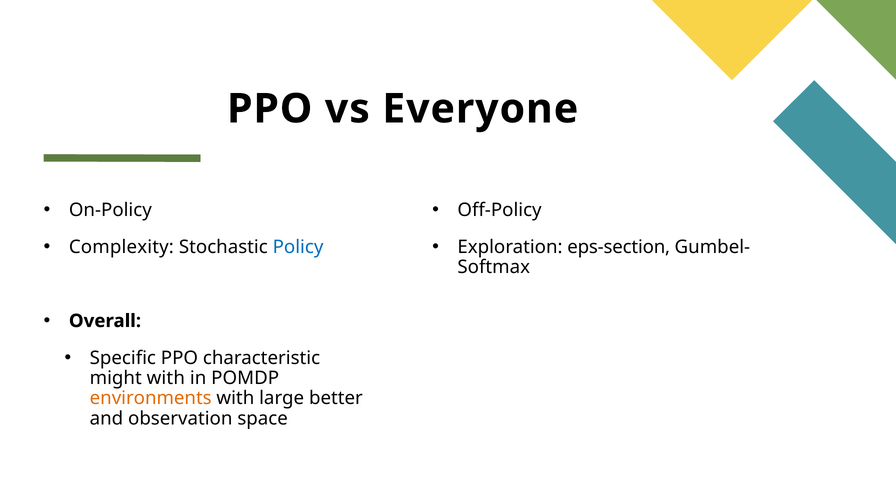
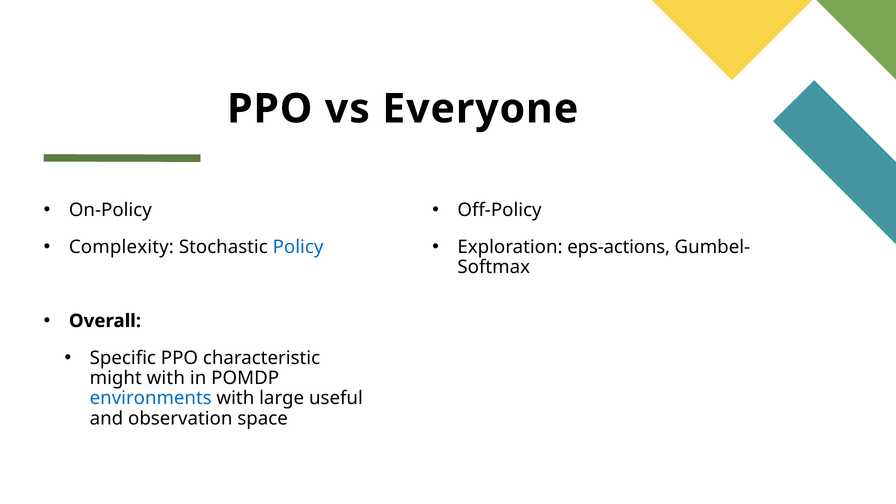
eps-section: eps-section -> eps-actions (619, 247)
environments colour: orange -> blue (151, 398)
better: better -> useful (336, 398)
